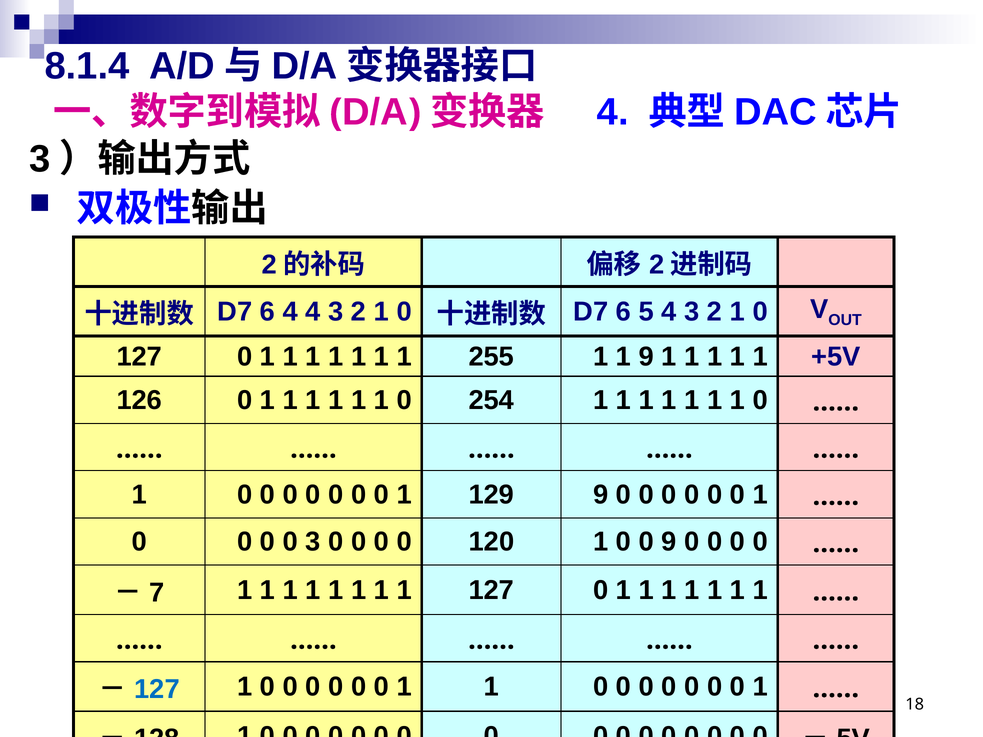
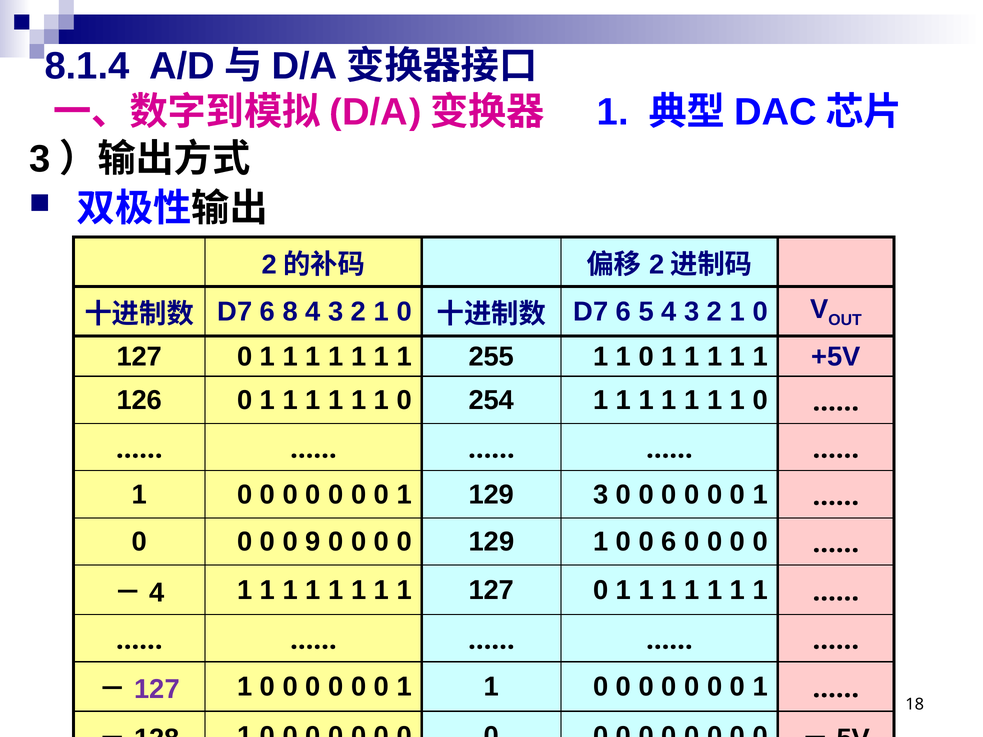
4: 4 -> 1 (613, 112)
6 4: 4 -> 8 (290, 312)
255 1 1 9: 9 -> 0 (646, 357)
129 9: 9 -> 3 (601, 495)
0 3: 3 -> 9 (313, 542)
0 120: 120 -> 129 (491, 542)
0 9: 9 -> 6 (669, 542)
7: 7 -> 4 (157, 593)
127 colour: blue -> purple (157, 690)
